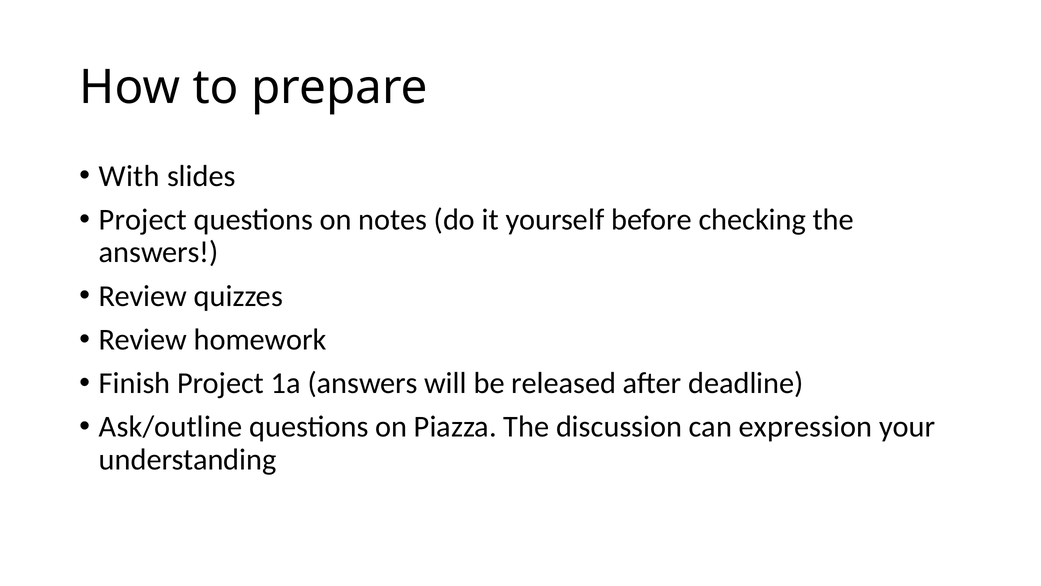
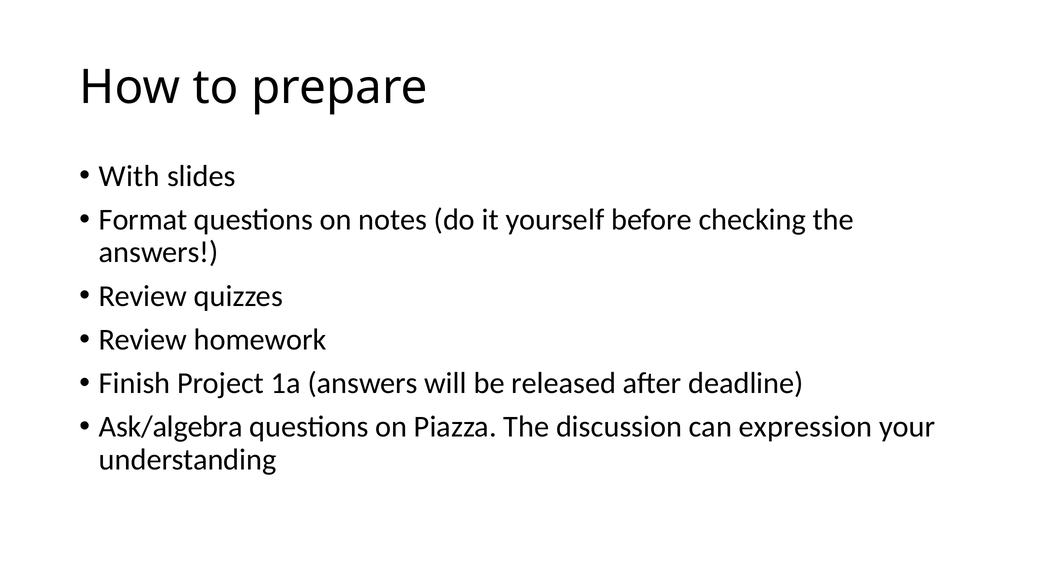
Project: Project -> Format (143, 220)
Ask/outline: Ask/outline -> Ask/algebra (171, 427)
